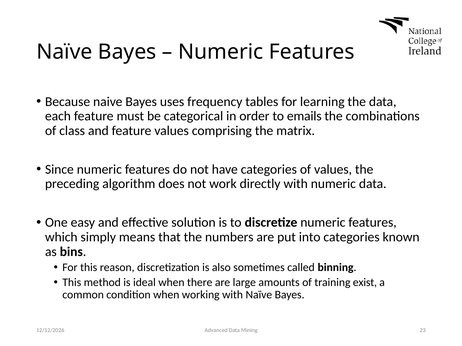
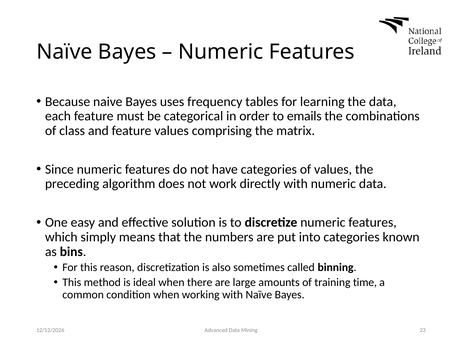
exist: exist -> time (365, 283)
